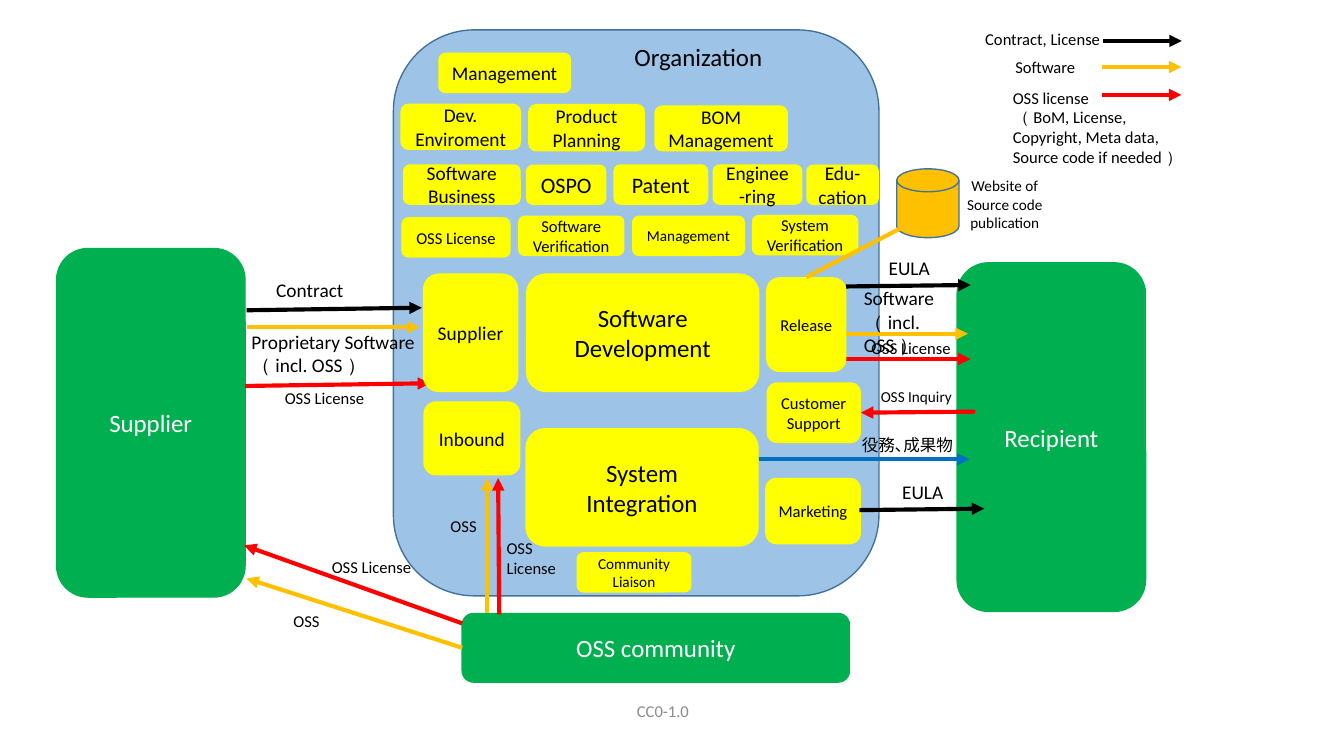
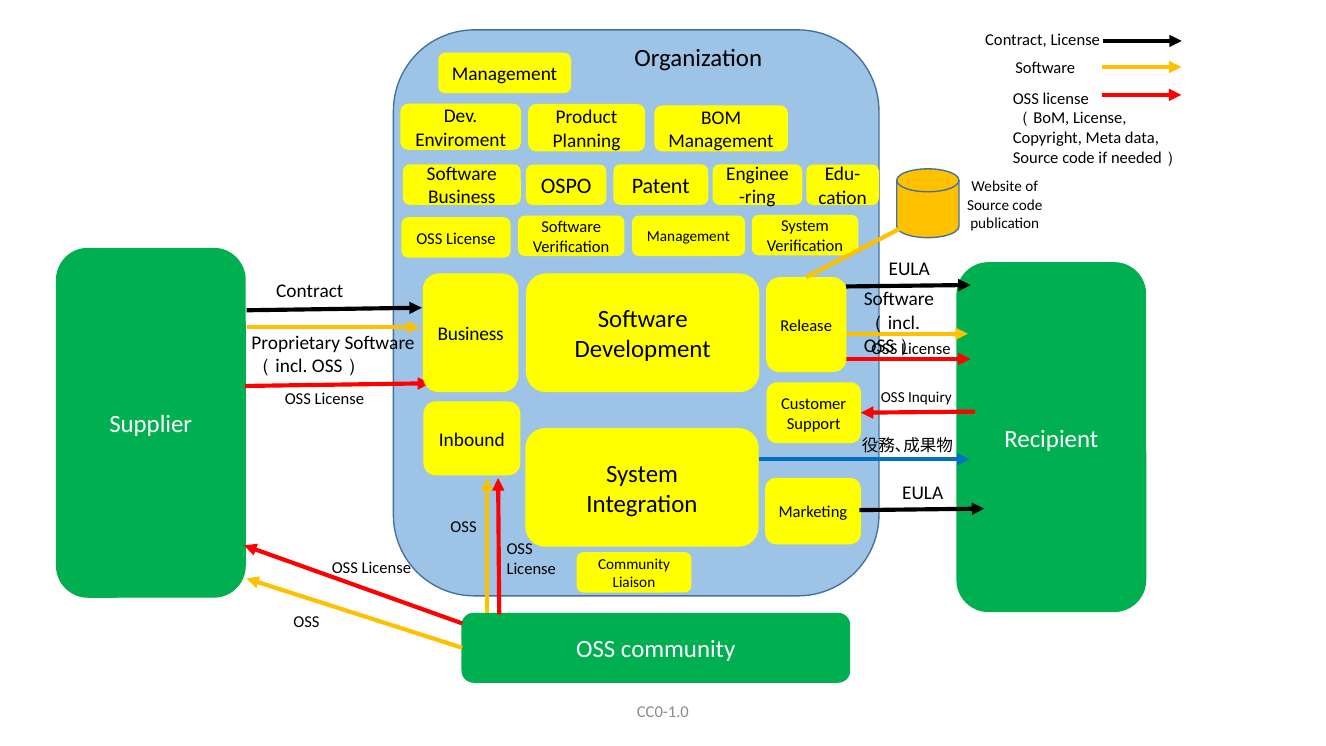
Supplier: Supplier -> Business (471, 334)
